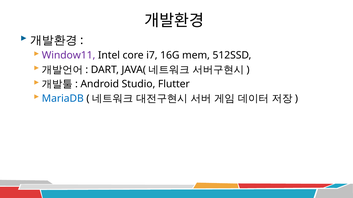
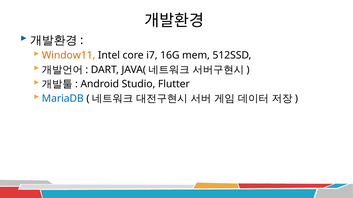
Window11 colour: purple -> orange (69, 55)
